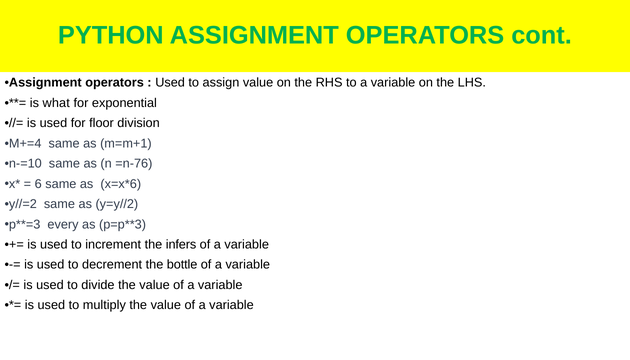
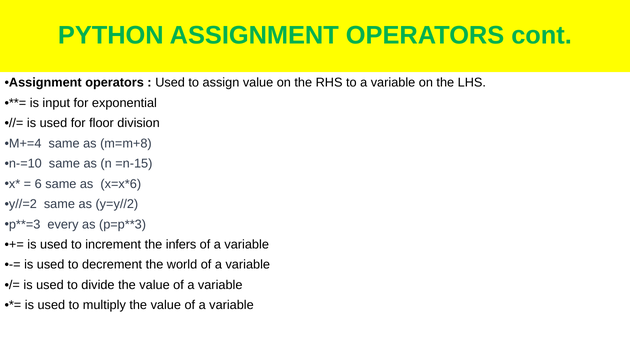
what: what -> input (56, 103)
m=m+1: m=m+1 -> m=m+8 (126, 143)
=n-76: =n-76 -> =n-15 (134, 164)
bottle: bottle -> world (182, 265)
